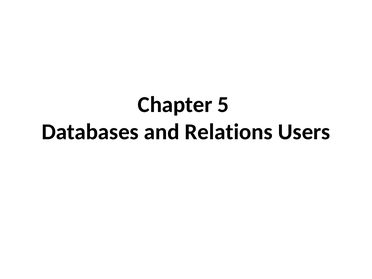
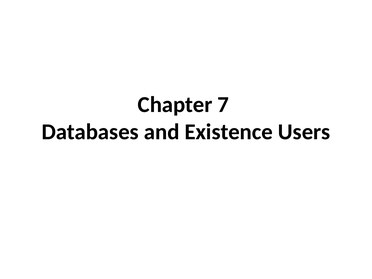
5: 5 -> 7 (223, 105)
Relations: Relations -> Existence (229, 132)
